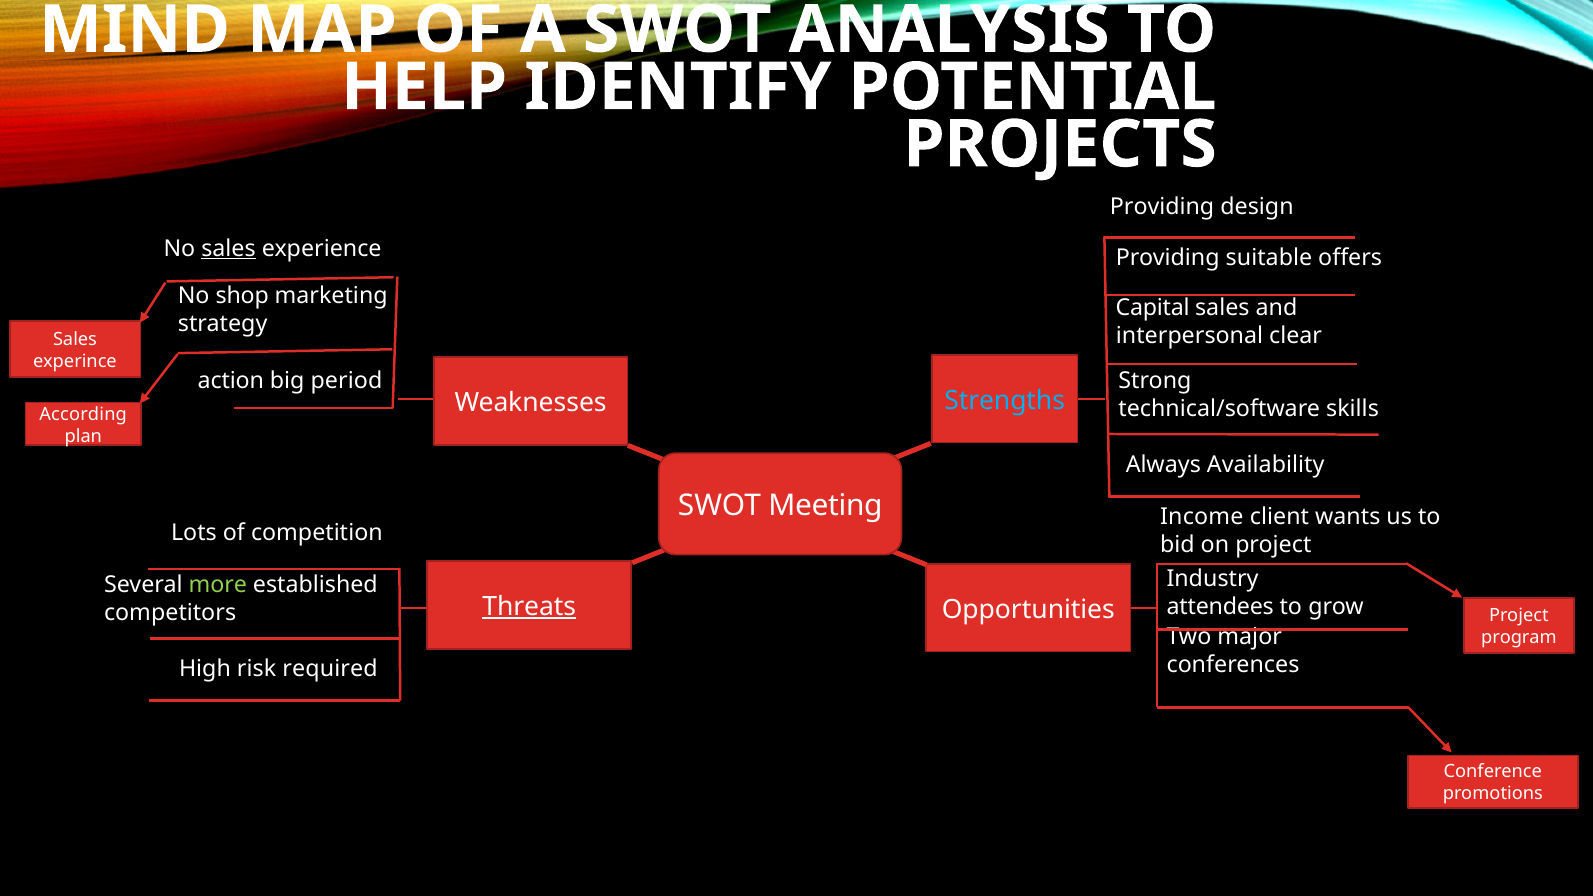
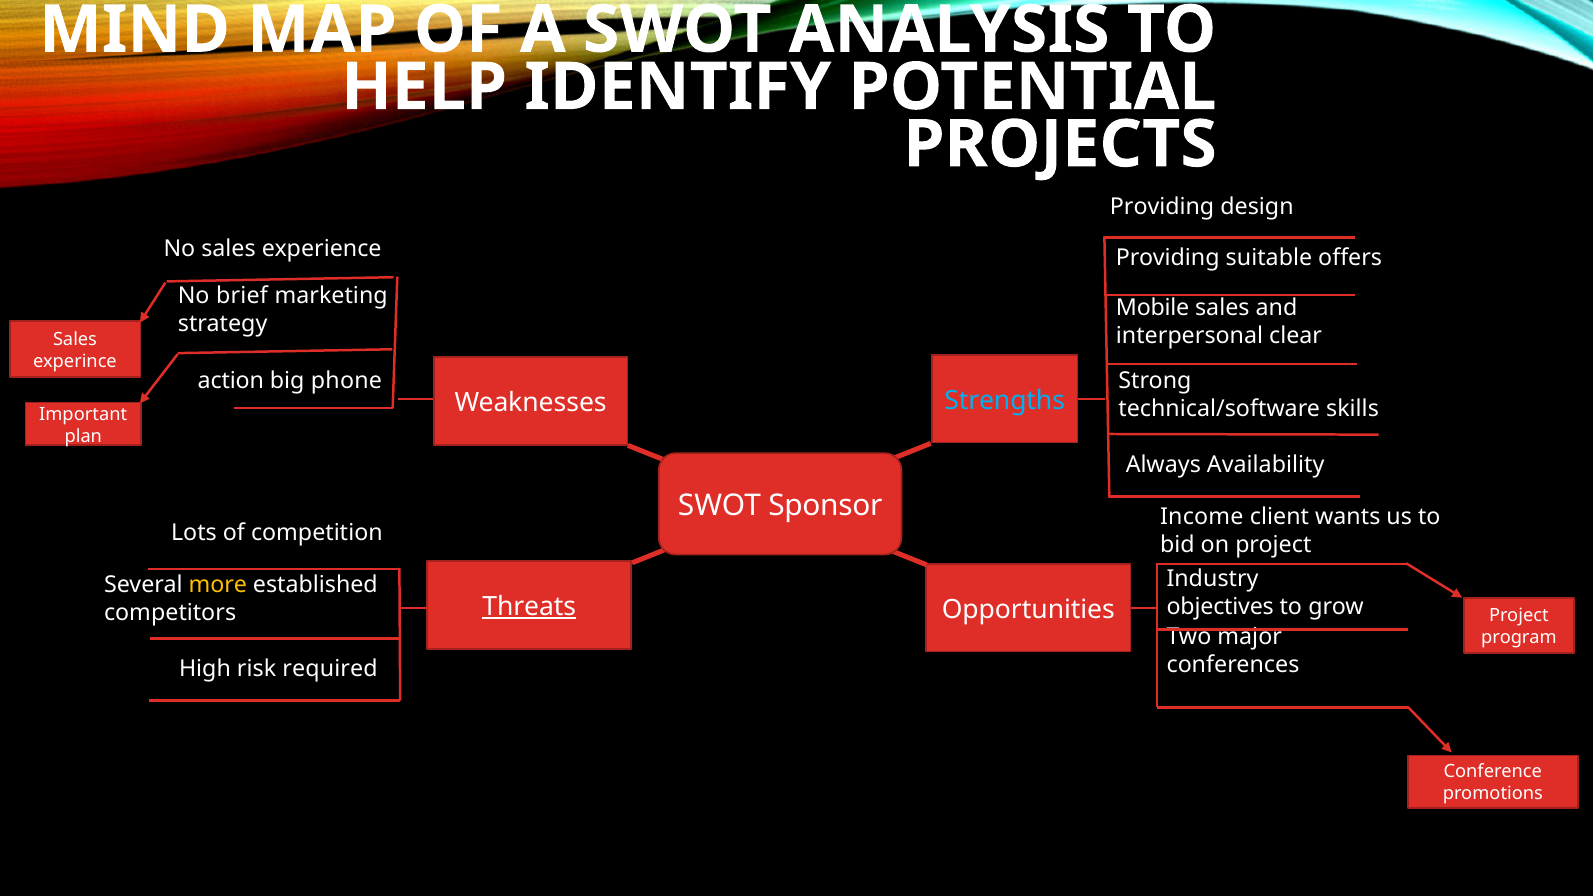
sales underline: present -> none (228, 249)
shop: shop -> brief (242, 296)
Capital: Capital -> Mobile (1153, 308)
period: period -> phone (346, 381)
According: According -> Important (83, 414)
Meeting: Meeting -> Sponsor (825, 506)
more colour: light green -> yellow (218, 585)
attendees: attendees -> objectives (1220, 606)
